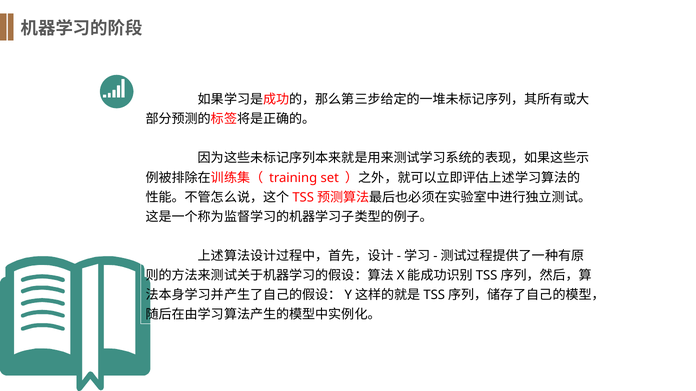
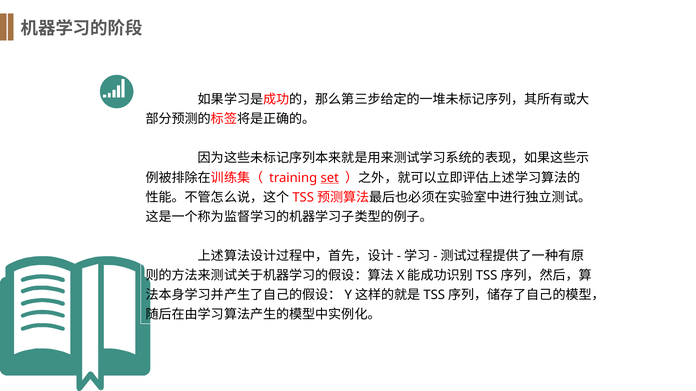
set underline: none -> present (330, 178)
